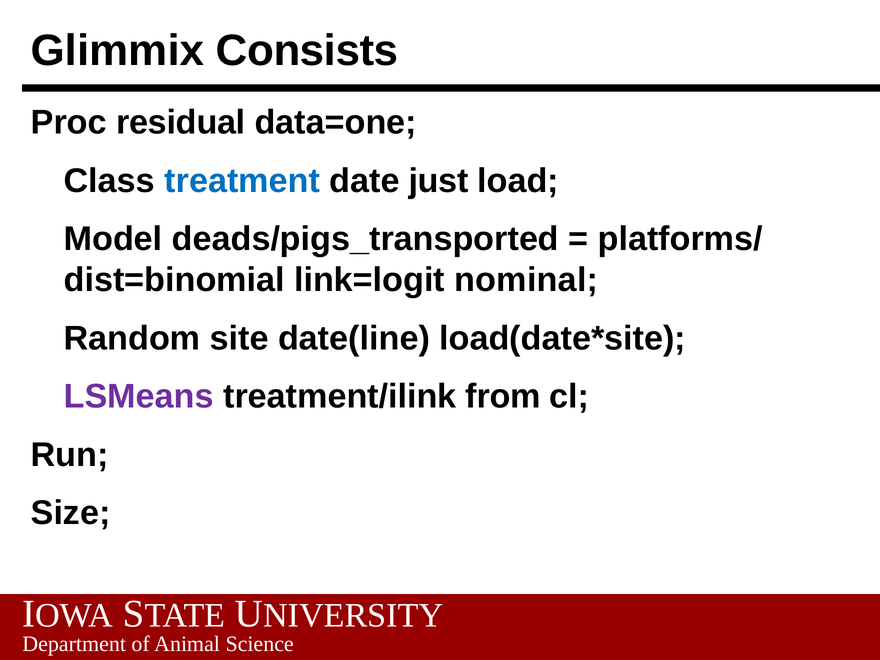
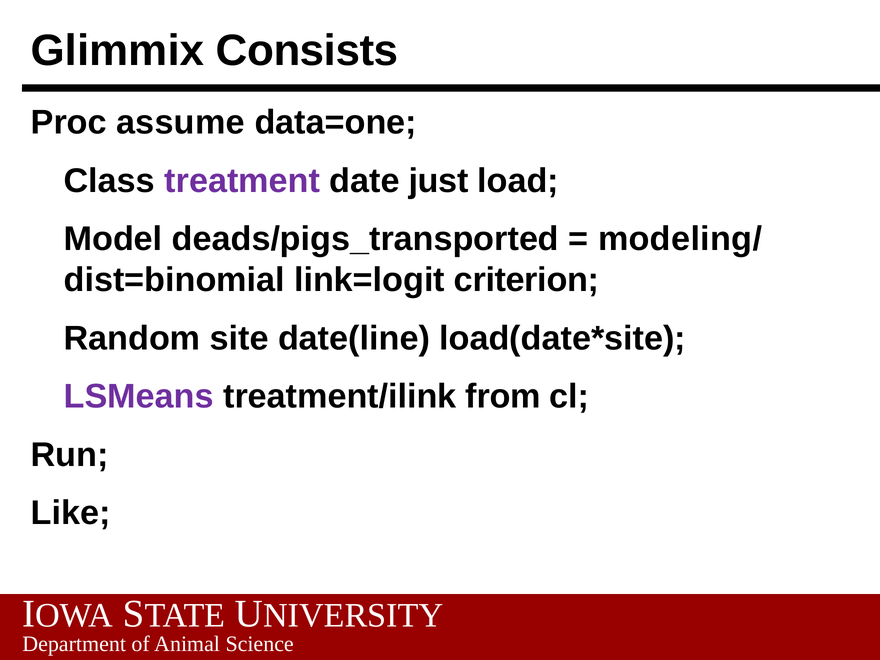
residual: residual -> assume (180, 123)
treatment colour: blue -> purple (242, 181)
platforms/: platforms/ -> modeling/ (680, 239)
nominal: nominal -> criterion (526, 280)
Size: Size -> Like (71, 513)
